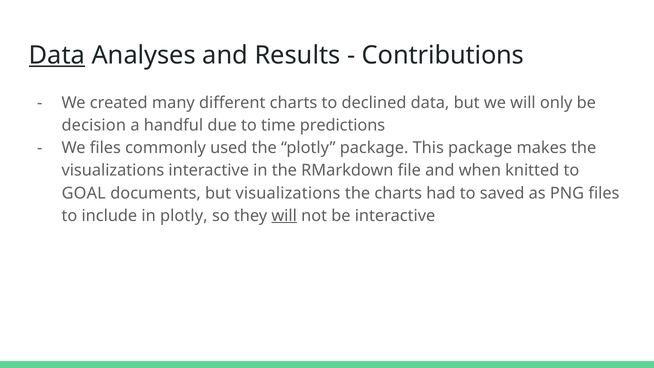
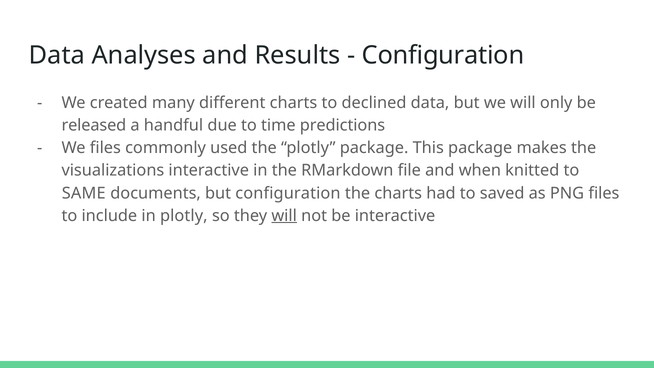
Data underline: present -> none (57, 55)
Contributions: Contributions -> Configuration (443, 55)
decision: decision -> released (94, 125)
GOAL: GOAL -> SAME (84, 193)
but visualizations: visualizations -> configuration (288, 193)
